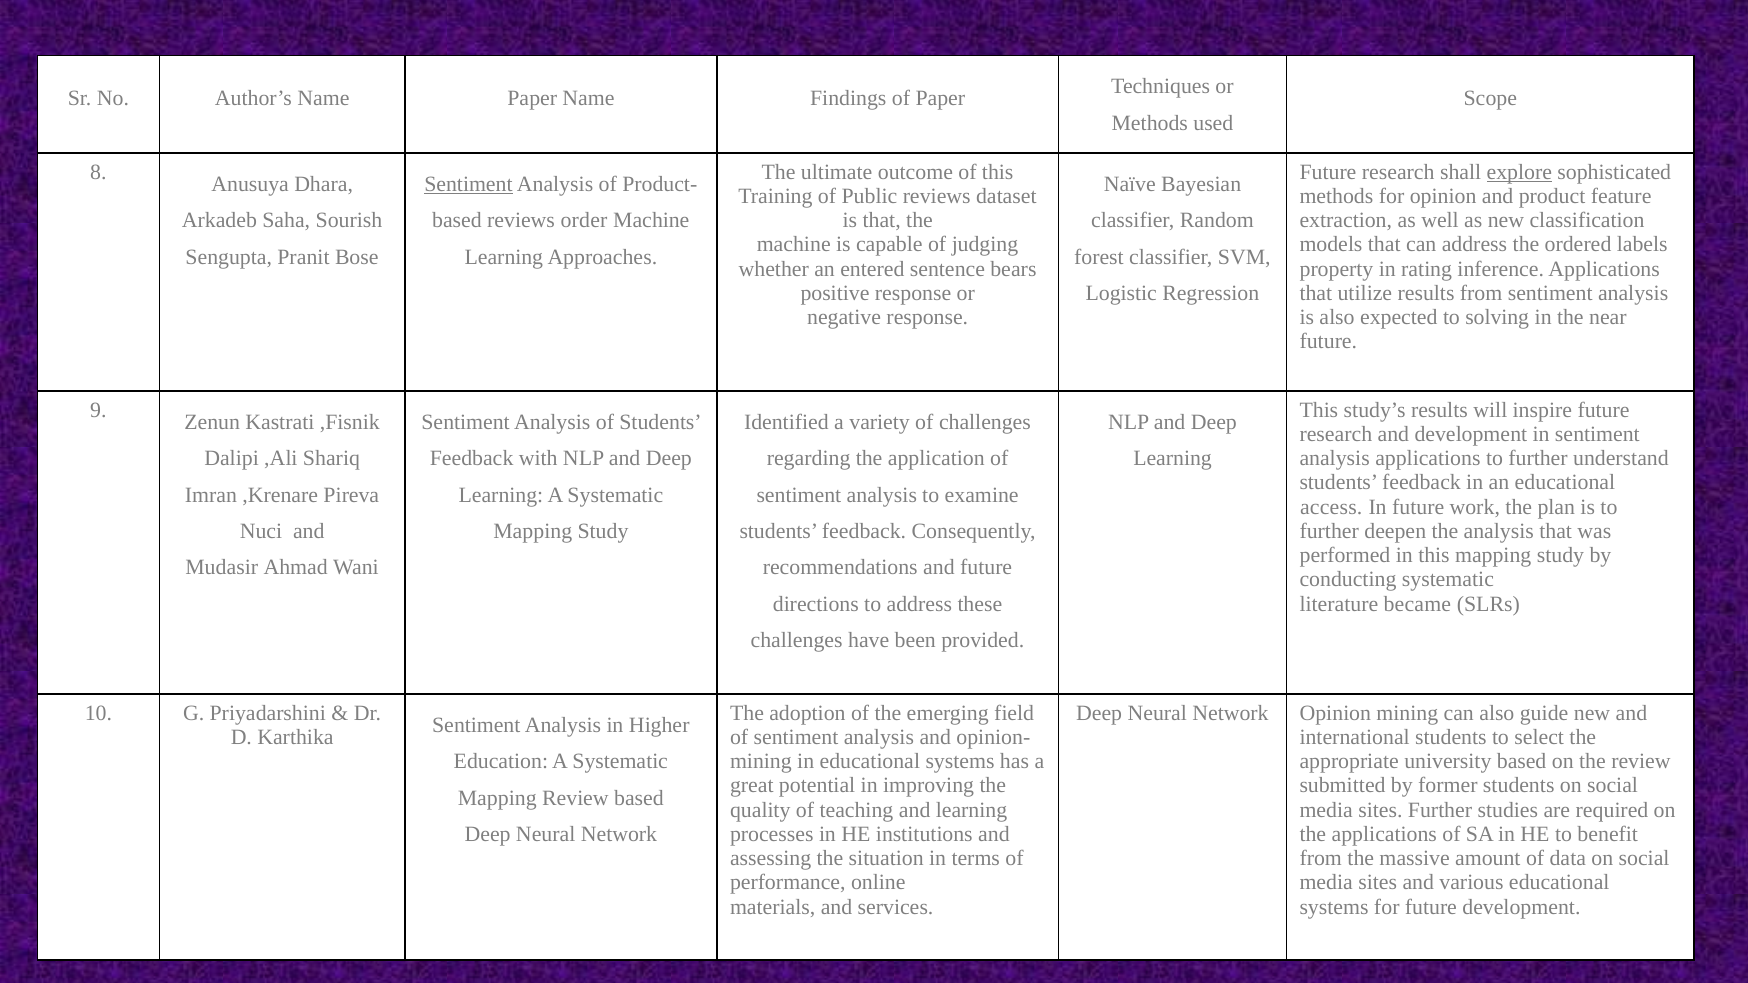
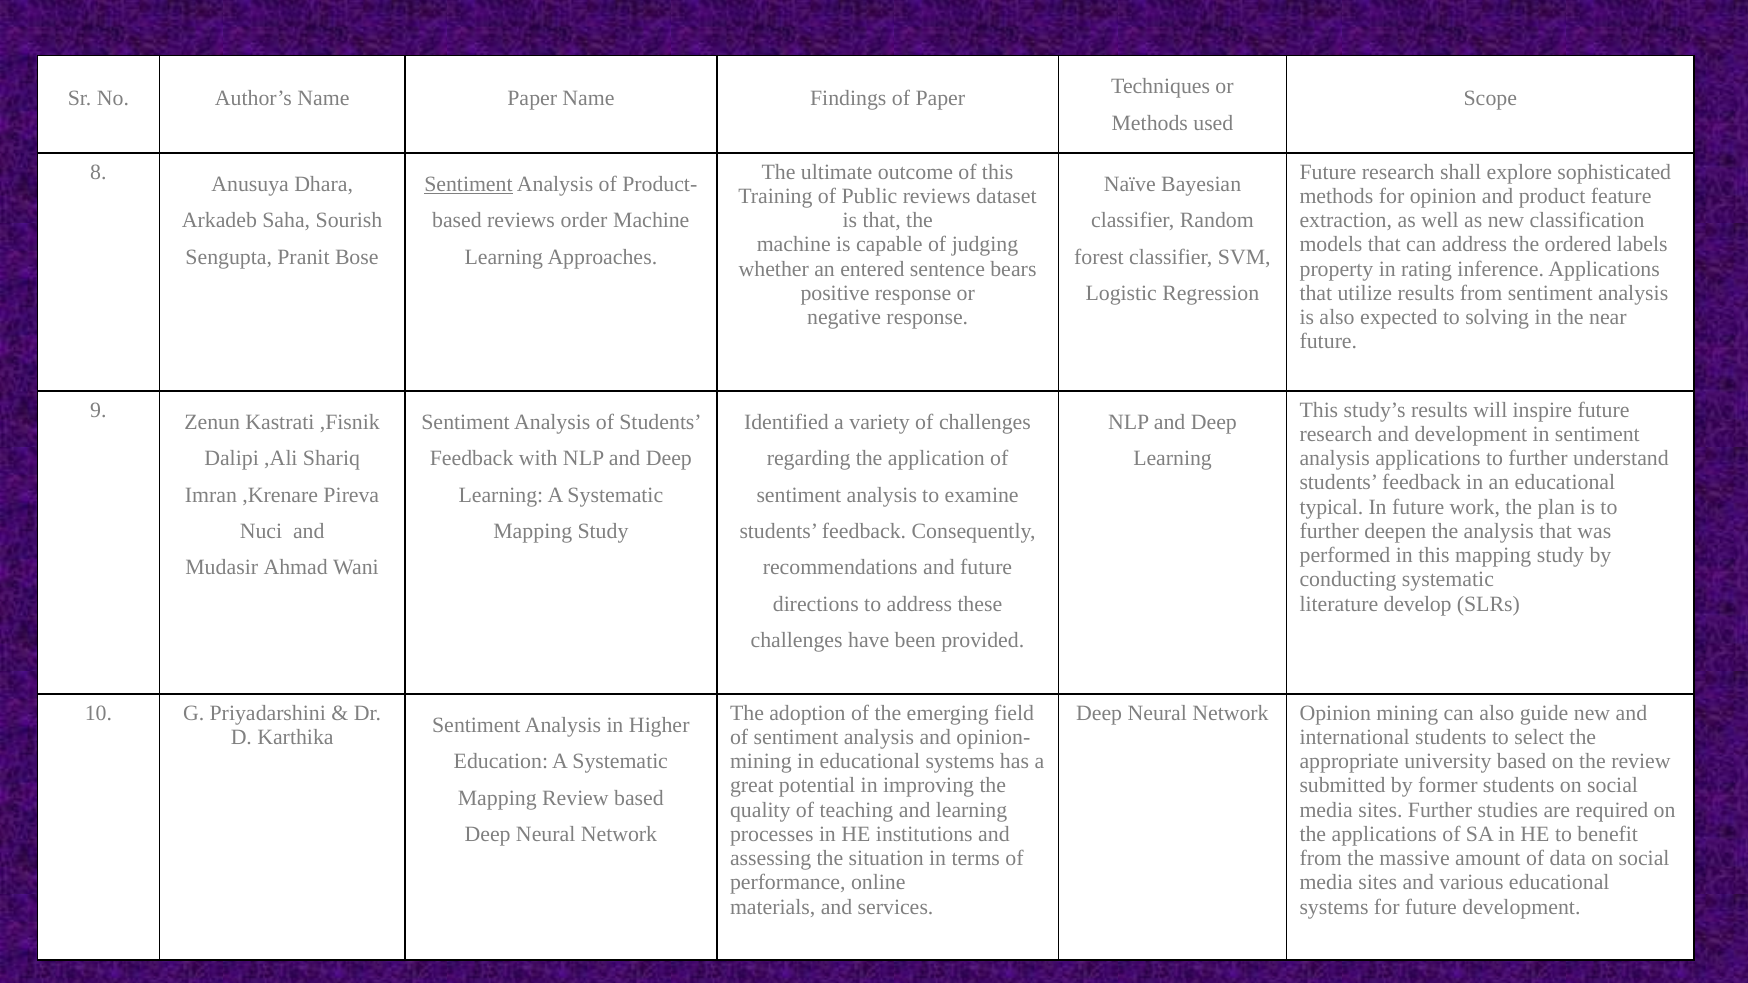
explore underline: present -> none (1519, 172)
access: access -> typical (1331, 507)
became: became -> develop (1418, 604)
